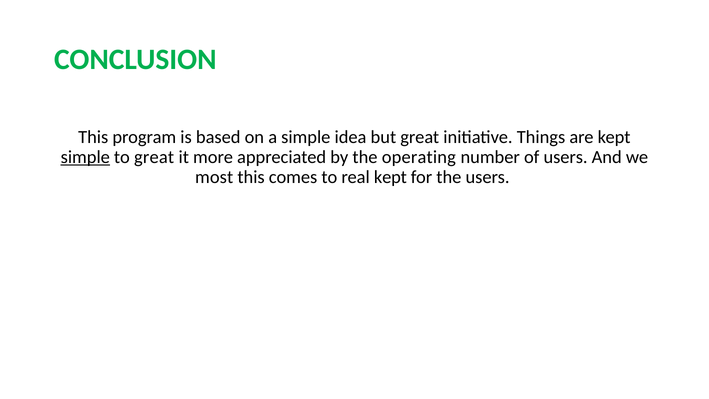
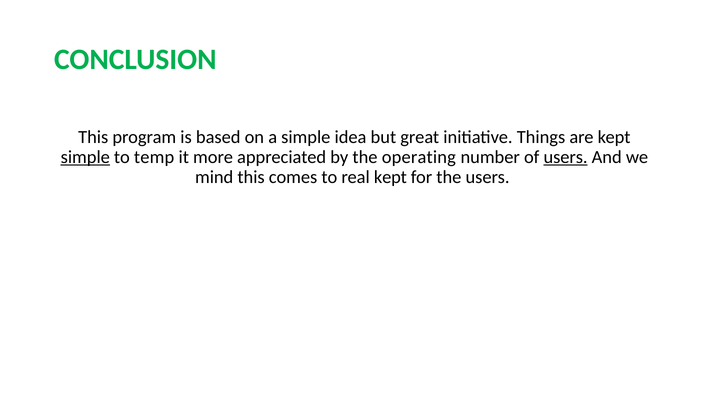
to great: great -> temp (154, 157)
users underline: none -> present (566, 157)
most: most -> mind (214, 177)
